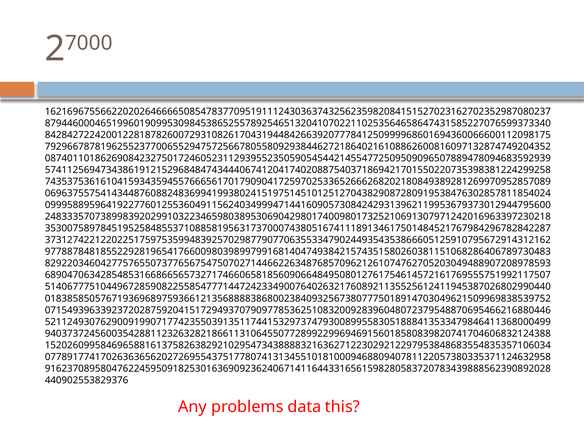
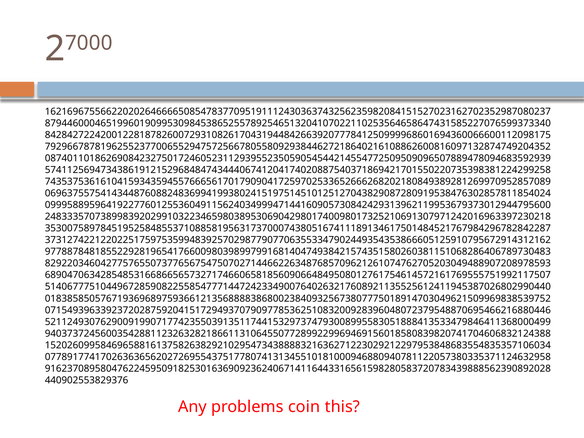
data: data -> coin (304, 407)
